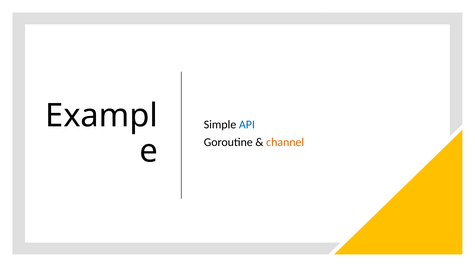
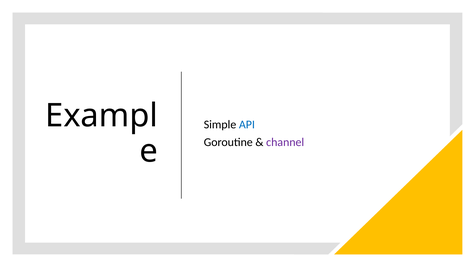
channel colour: orange -> purple (285, 142)
